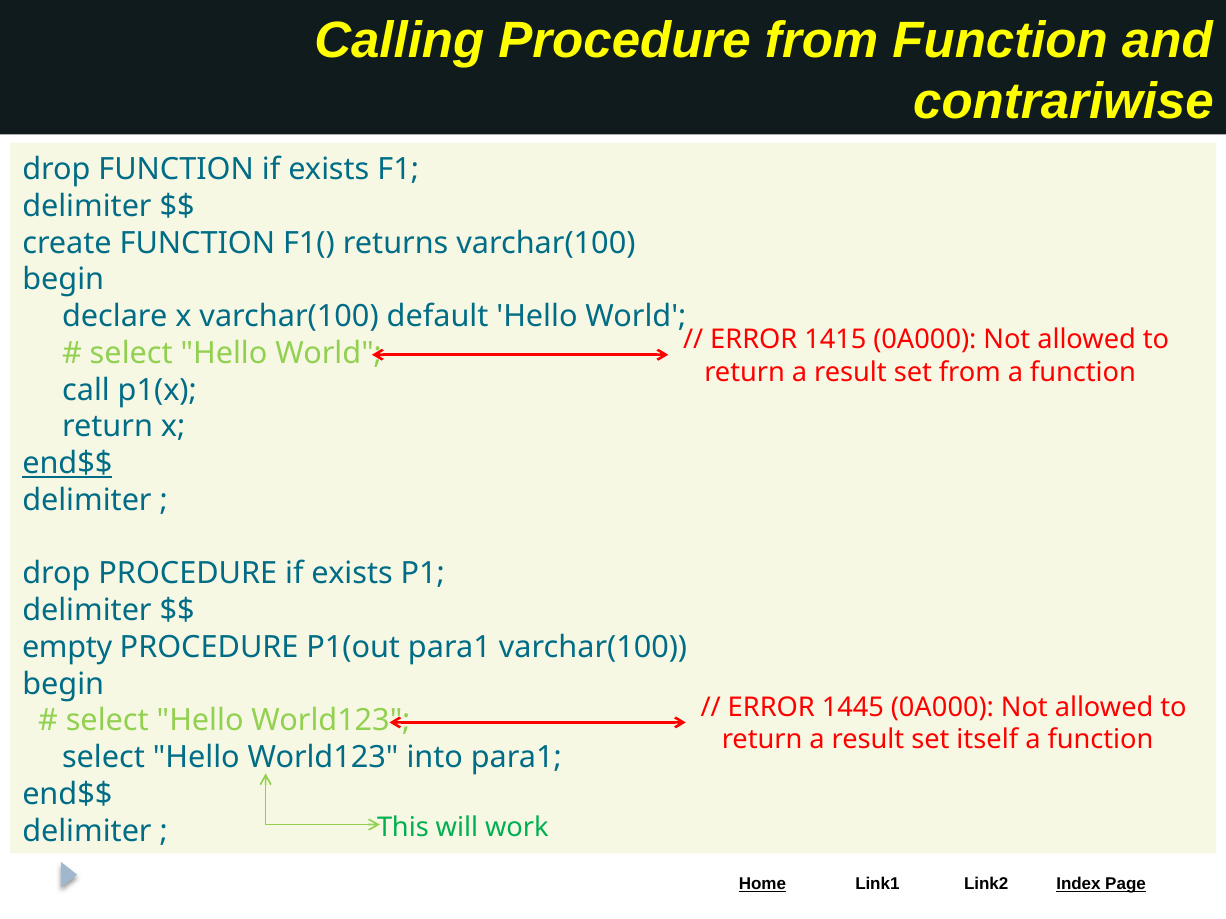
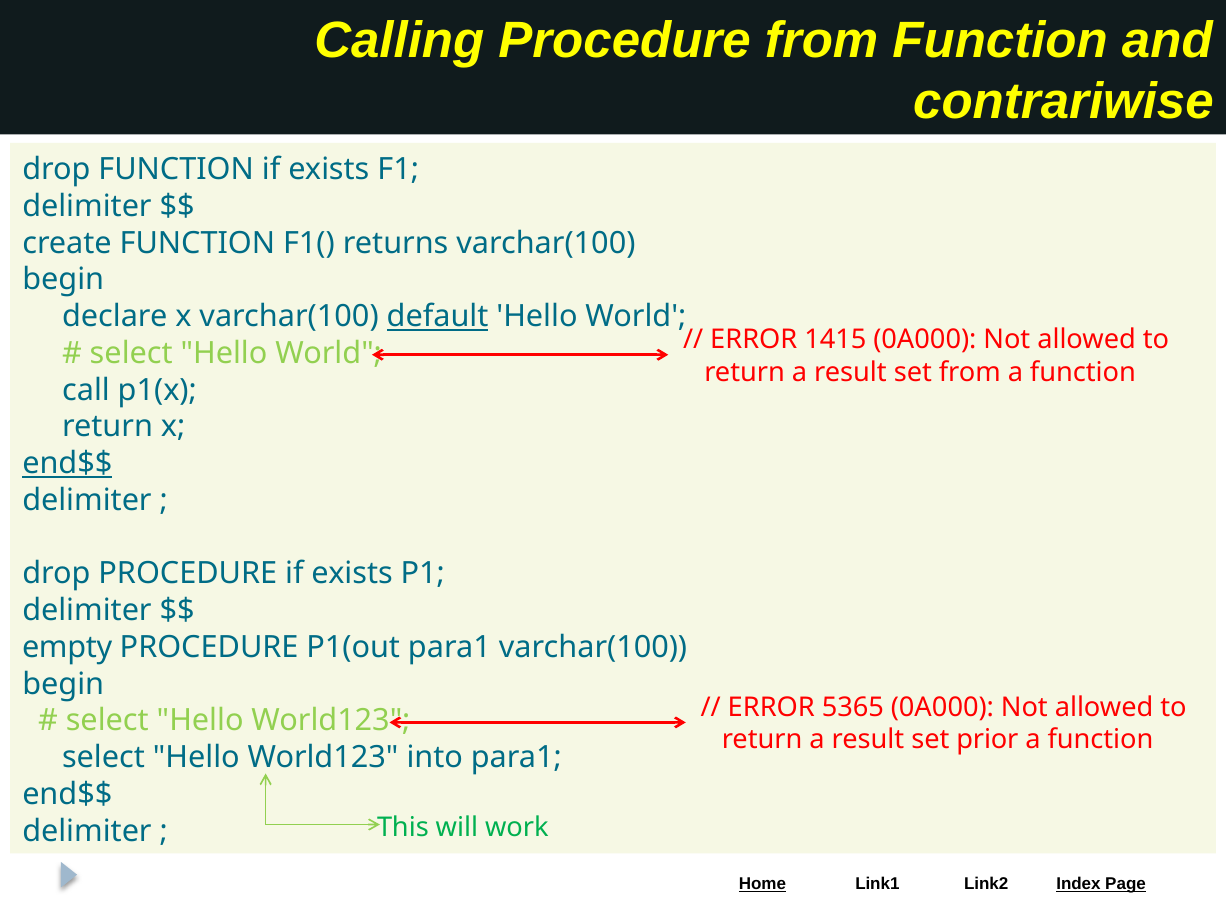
default underline: none -> present (438, 317)
1445: 1445 -> 5365 (853, 707)
itself: itself -> prior (987, 740)
